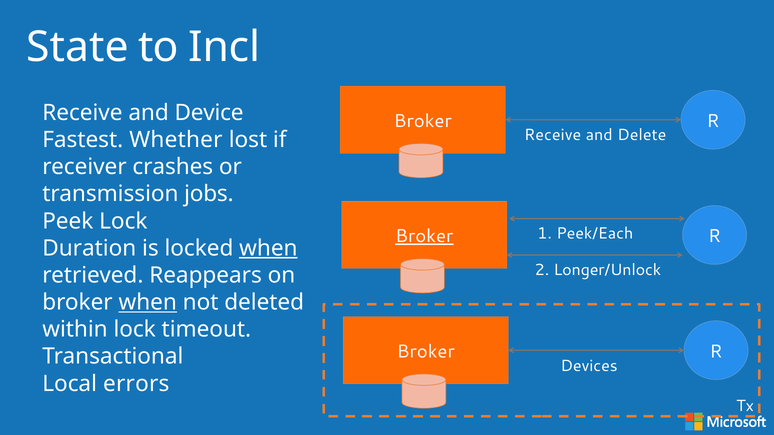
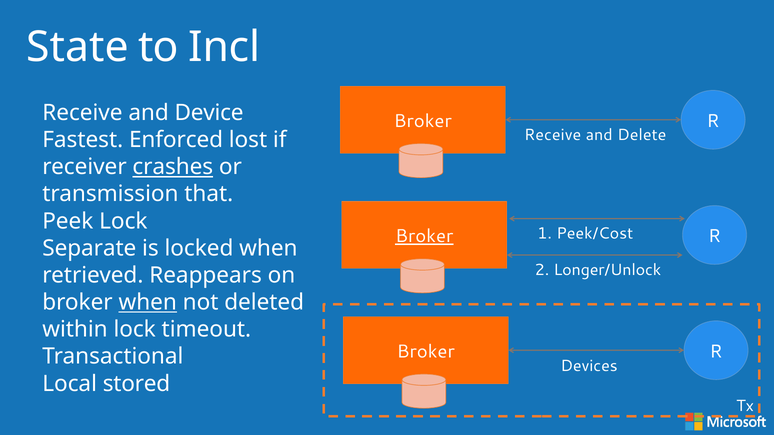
Whether: Whether -> Enforced (176, 140)
crashes underline: none -> present (173, 167)
jobs: jobs -> that (209, 194)
Peek/Each: Peek/Each -> Peek/Cost (595, 234)
Duration: Duration -> Separate (89, 248)
when underline: present -> none (268, 248)
errors: errors -> stored (136, 384)
